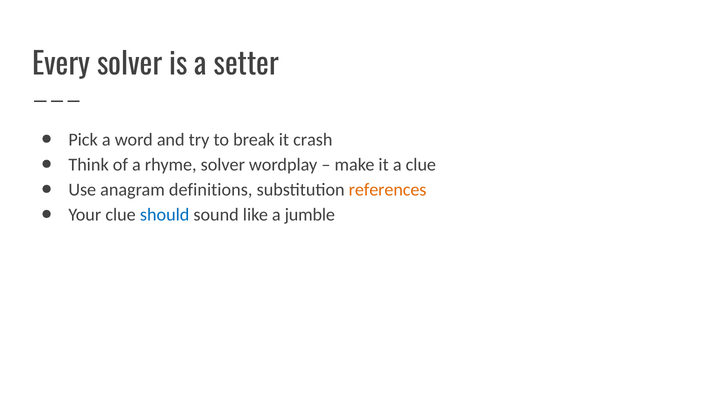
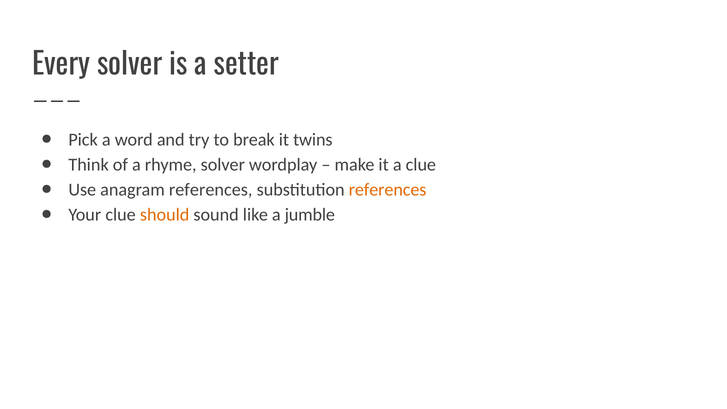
crash: crash -> twins (313, 139)
anagram definitions: definitions -> references (211, 190)
should colour: blue -> orange (165, 215)
